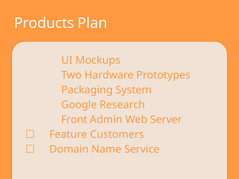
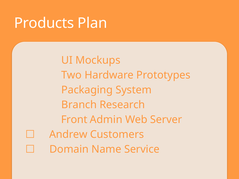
Google: Google -> Branch (79, 105)
Feature: Feature -> Andrew (68, 135)
